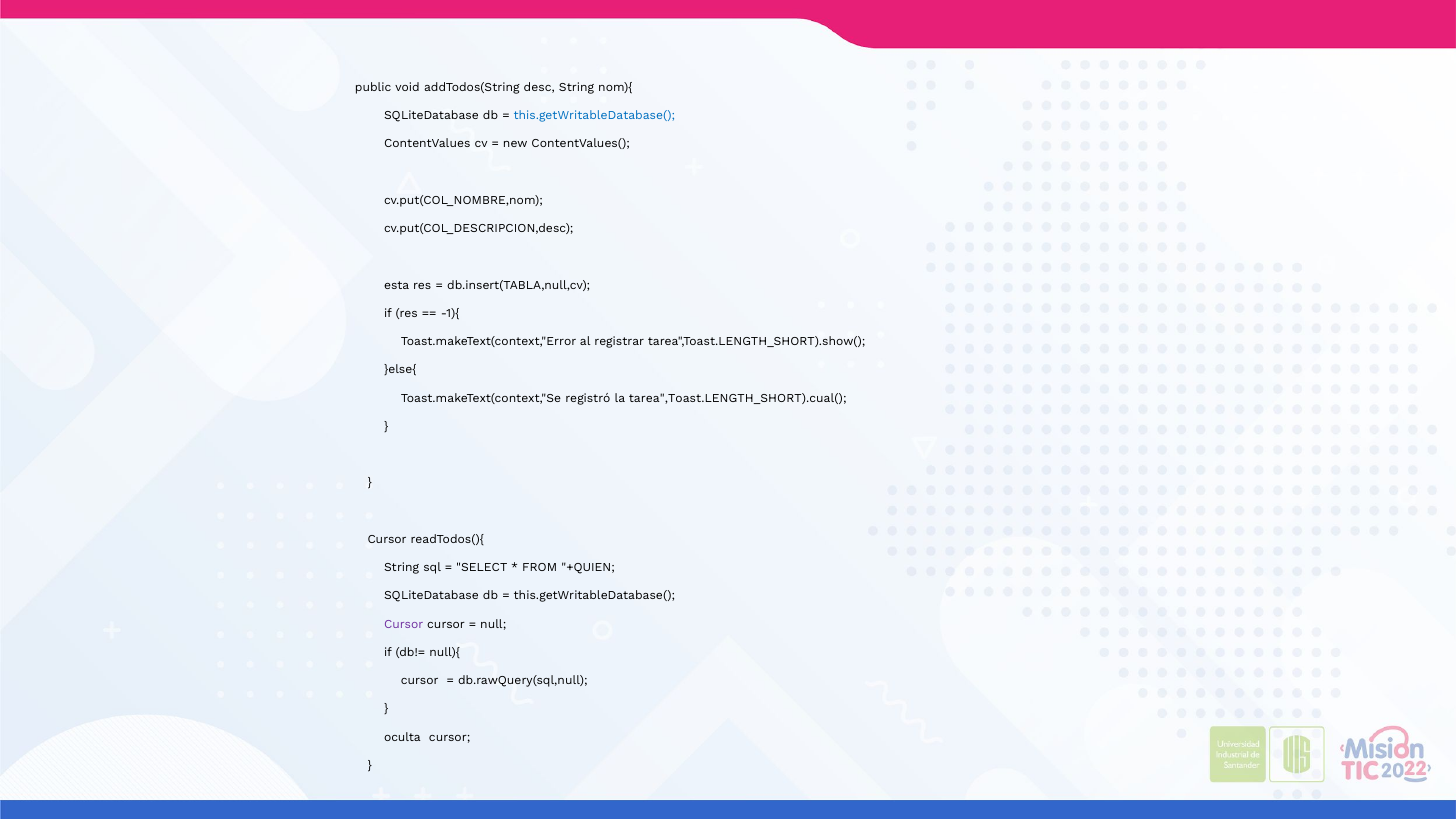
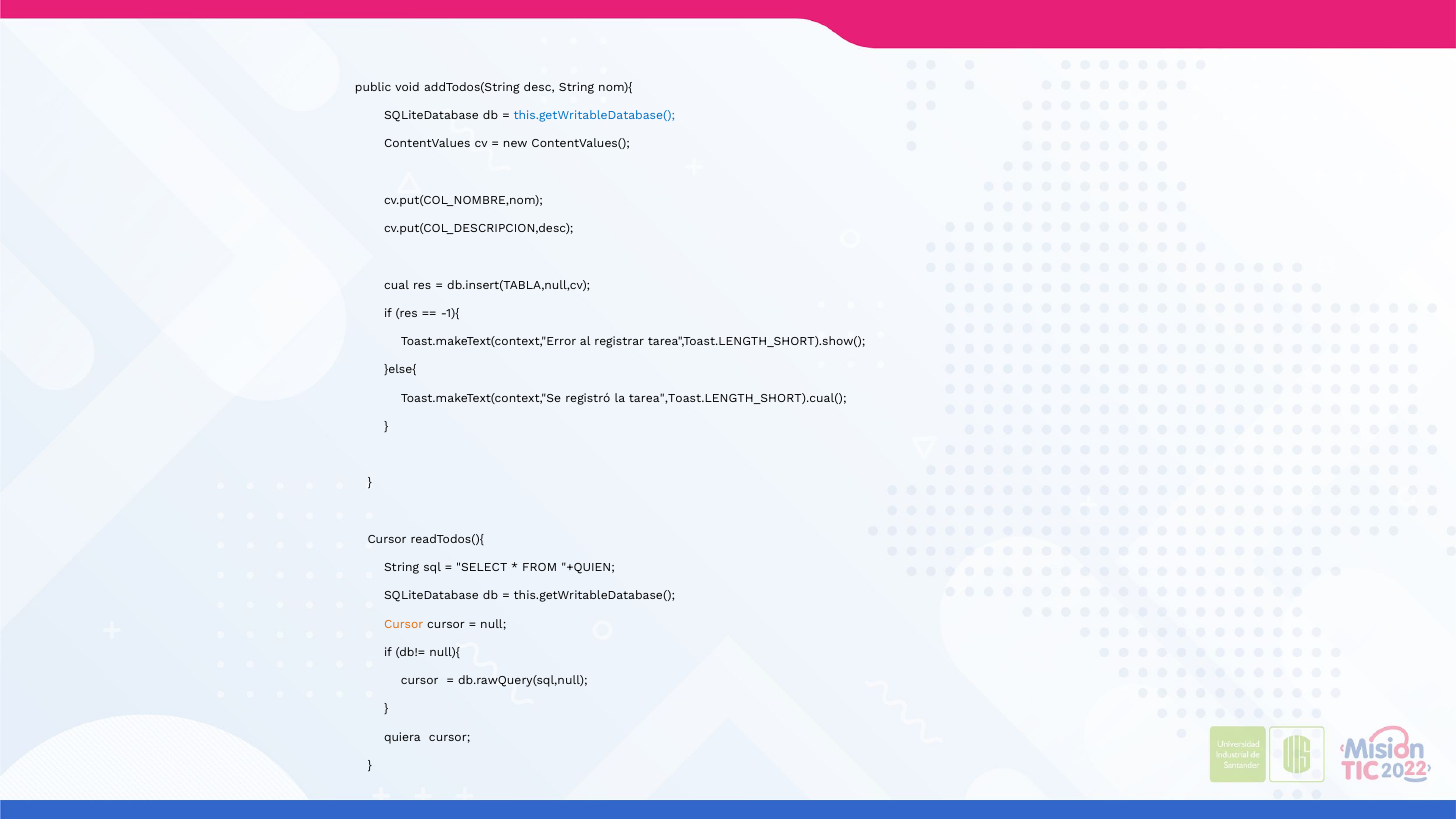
esta: esta -> cual (397, 285)
Cursor colour: purple -> orange (404, 624)
oculta: oculta -> quiera (402, 737)
